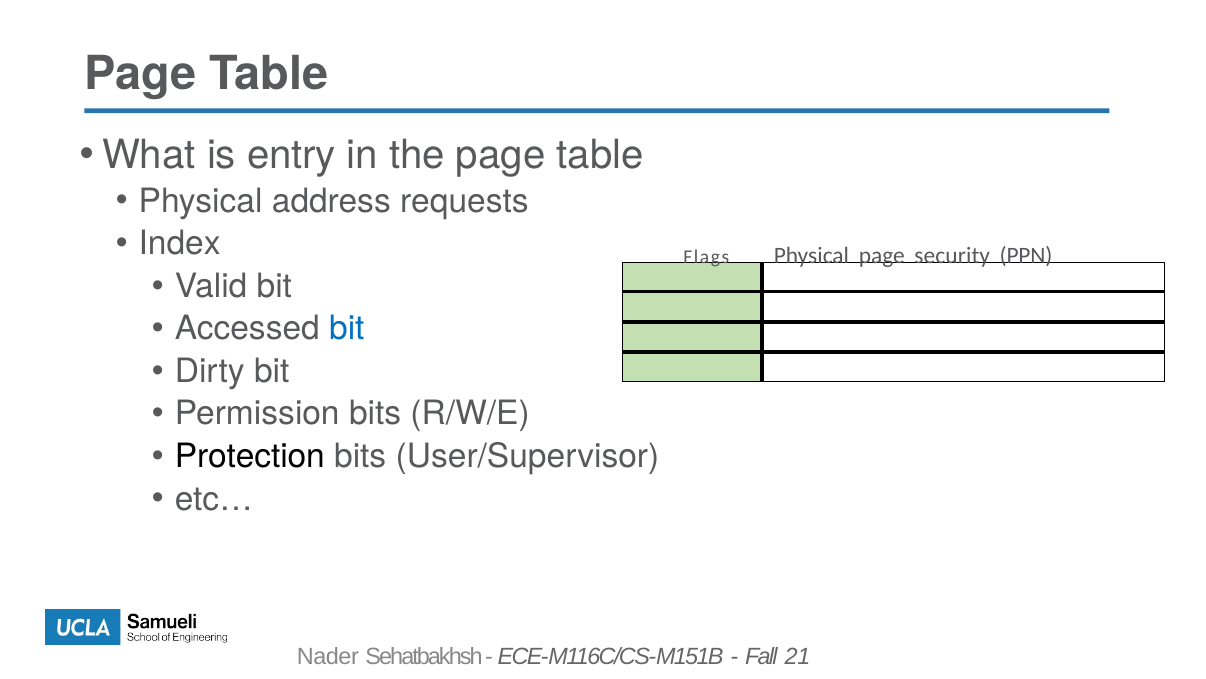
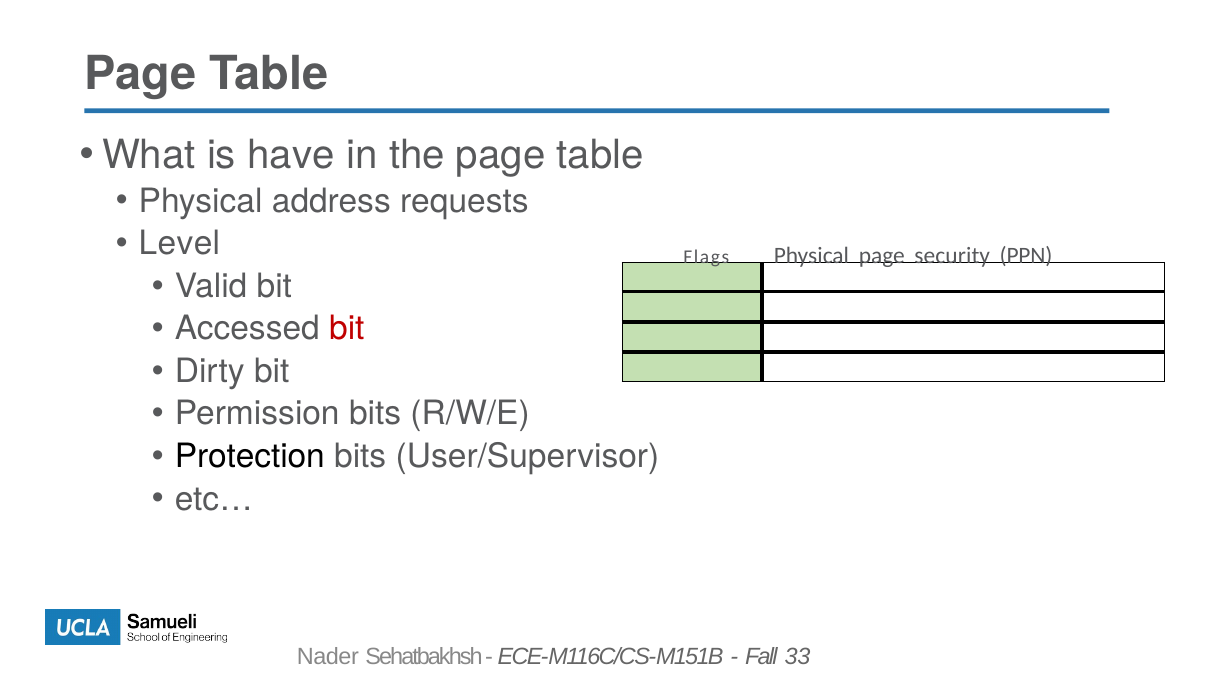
entry: entry -> have (291, 155)
Index: Index -> Level (179, 244)
bit colour: blue -> red (347, 329)
21: 21 -> 33 (797, 656)
